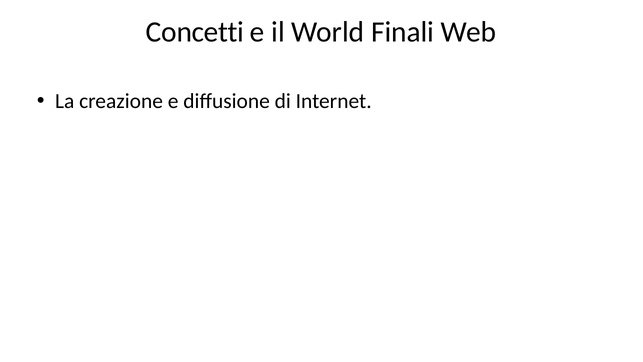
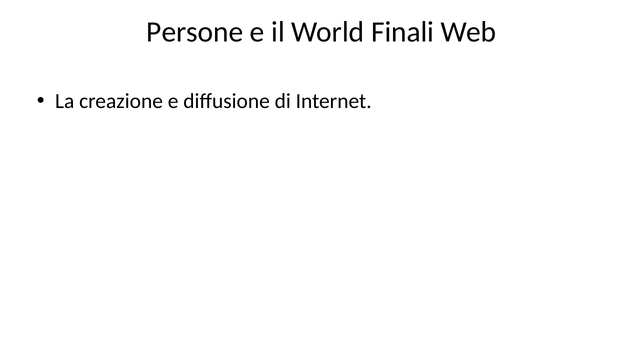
Concetti: Concetti -> Persone (195, 32)
